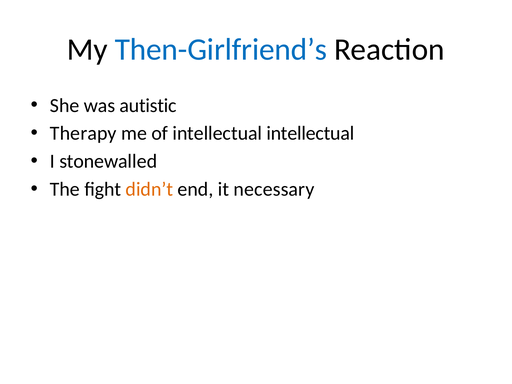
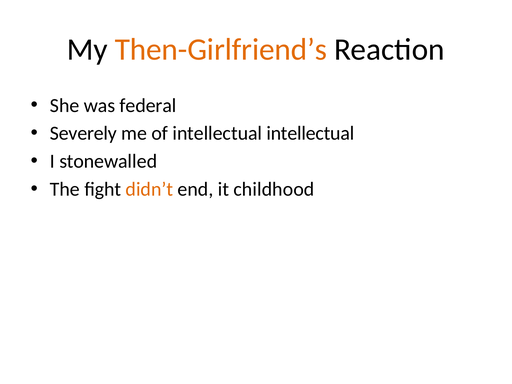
Then-Girlfriend’s colour: blue -> orange (221, 50)
autistic: autistic -> federal (148, 106)
Therapy: Therapy -> Severely (83, 133)
necessary: necessary -> childhood (274, 189)
